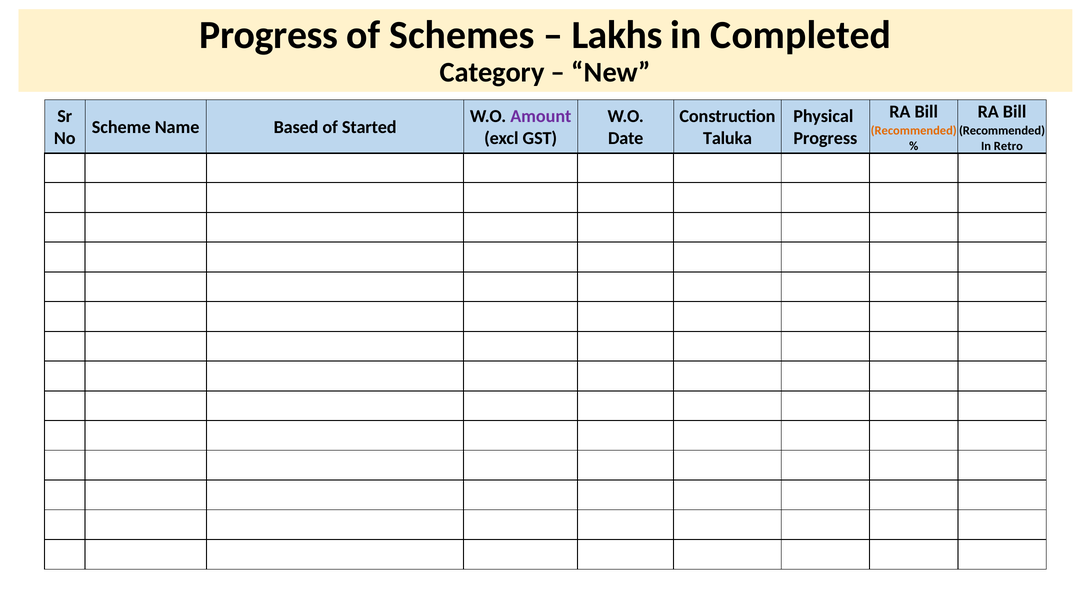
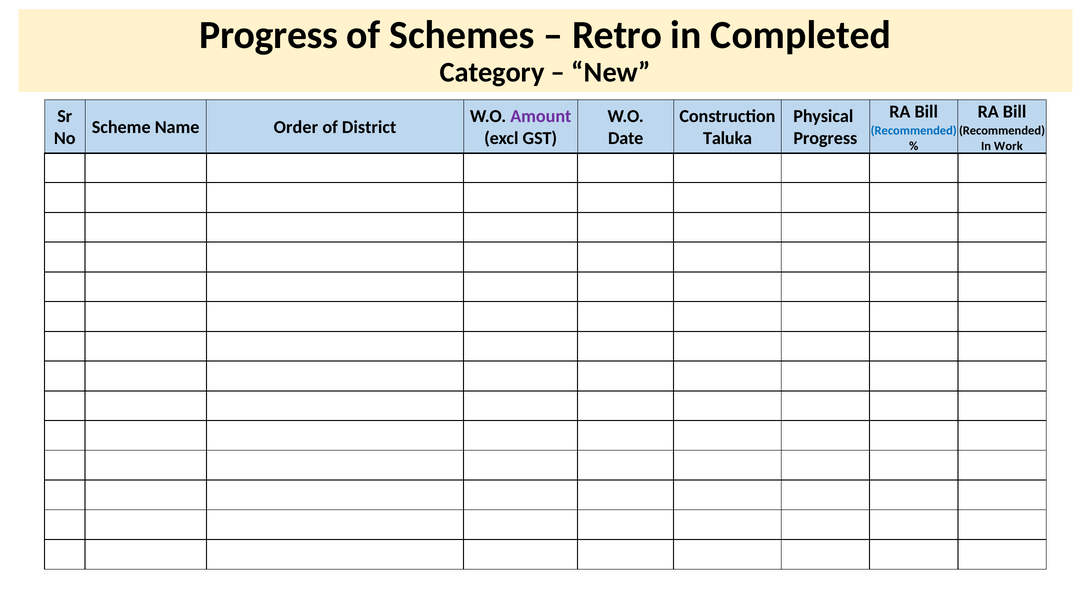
Lakhs: Lakhs -> Retro (617, 35)
Based: Based -> Order (296, 127)
Started: Started -> District (369, 127)
Recommended colour: orange -> blue (914, 130)
Retro: Retro -> Work (1008, 146)
